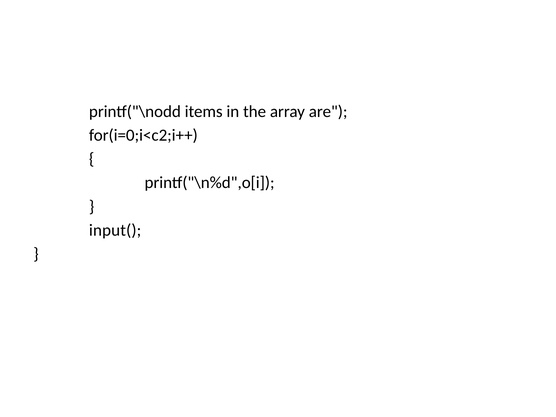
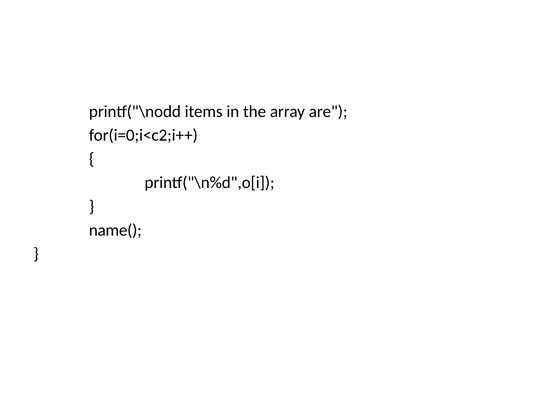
input(: input( -> name( (115, 230)
